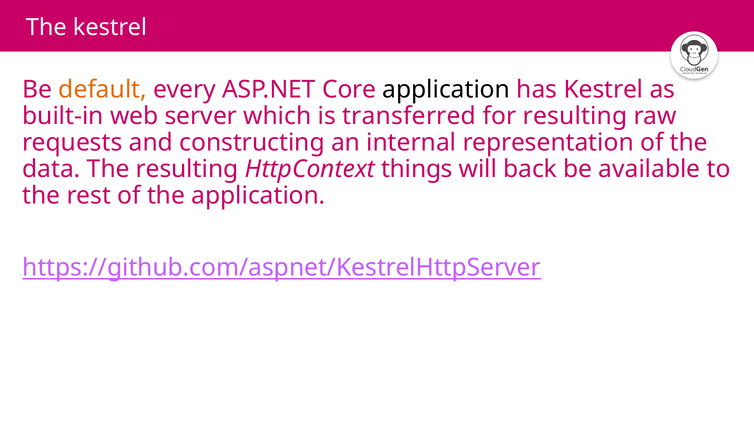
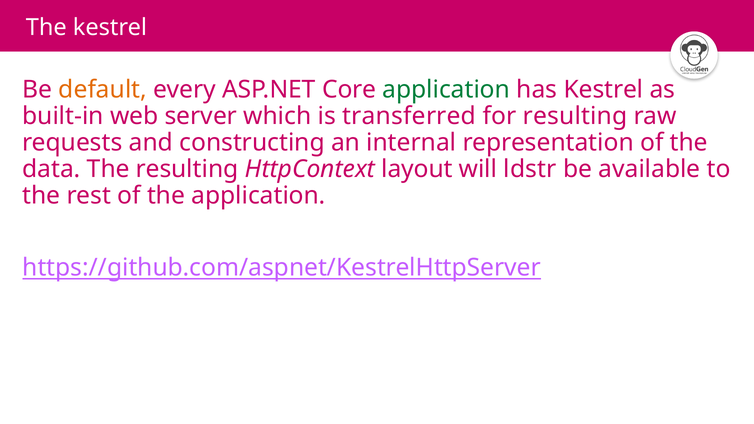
application colour: black -> green (446, 89)
things: things -> layout (417, 169)
back: back -> ldstr (530, 169)
